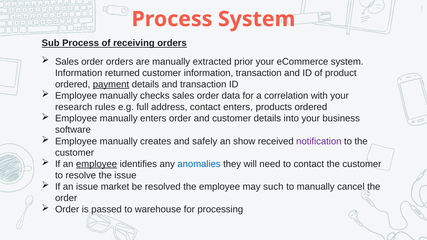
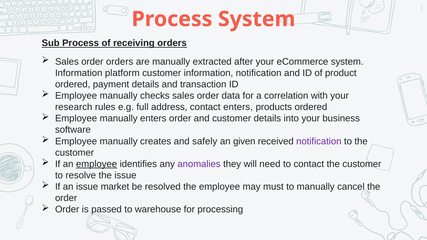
prior: prior -> after (244, 62)
returned: returned -> platform (122, 73)
information transaction: transaction -> notification (259, 73)
payment underline: present -> none (111, 84)
show: show -> given (244, 141)
anomalies colour: blue -> purple (199, 164)
such: such -> must (273, 187)
